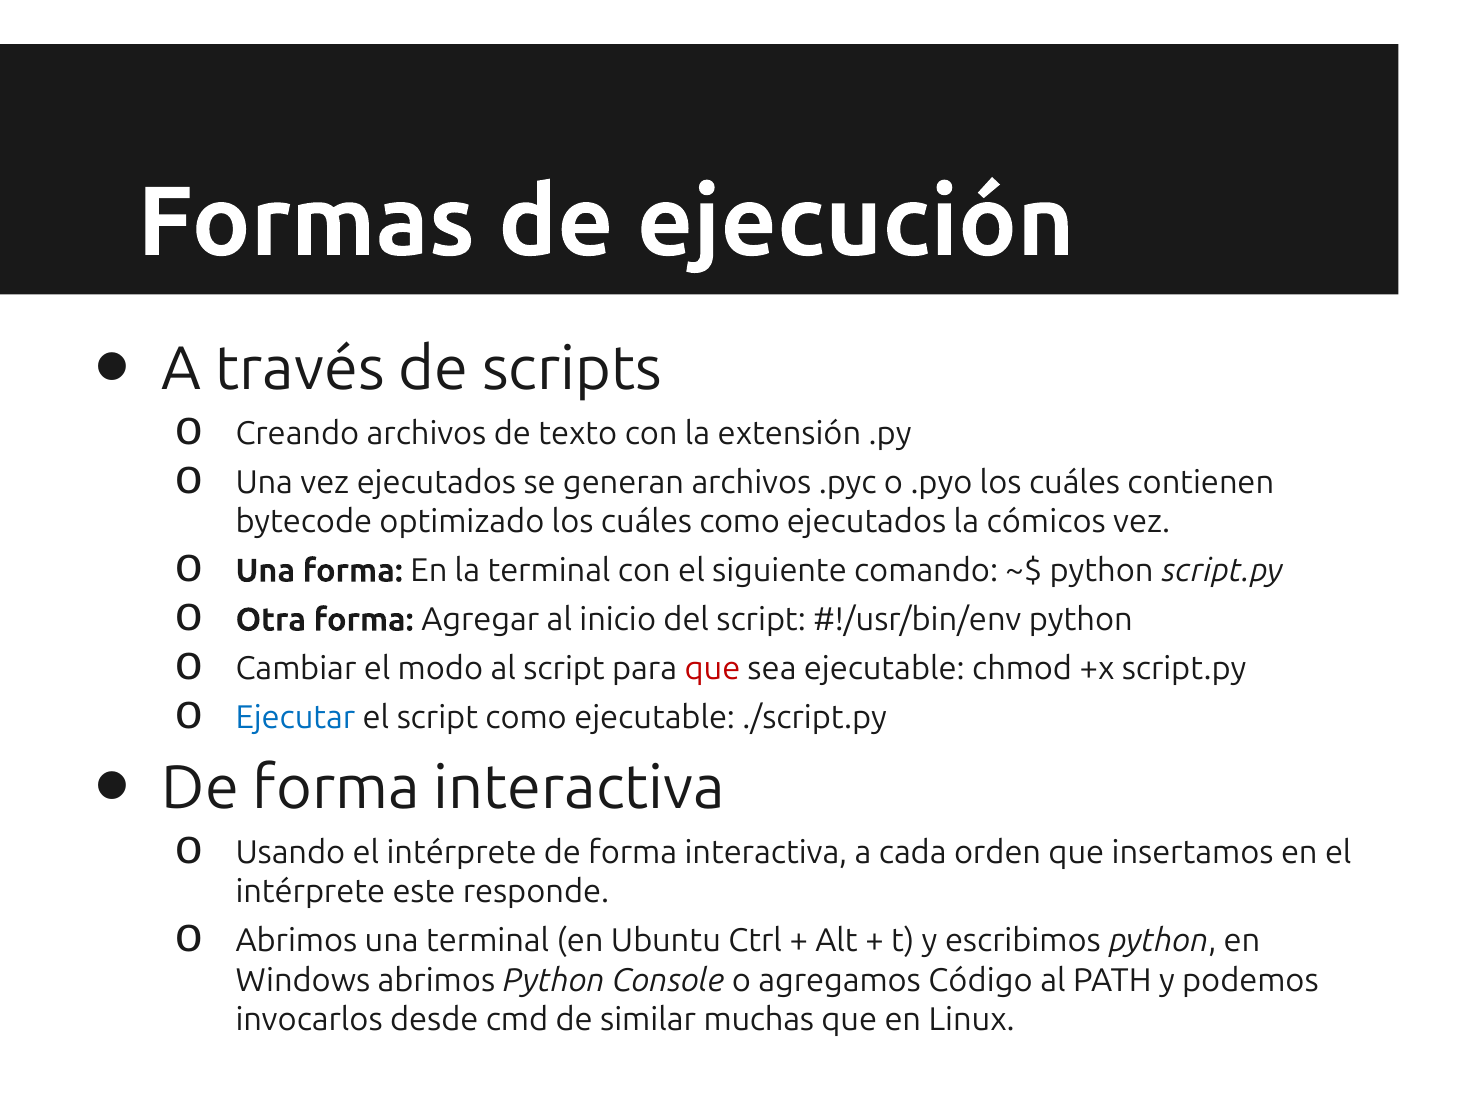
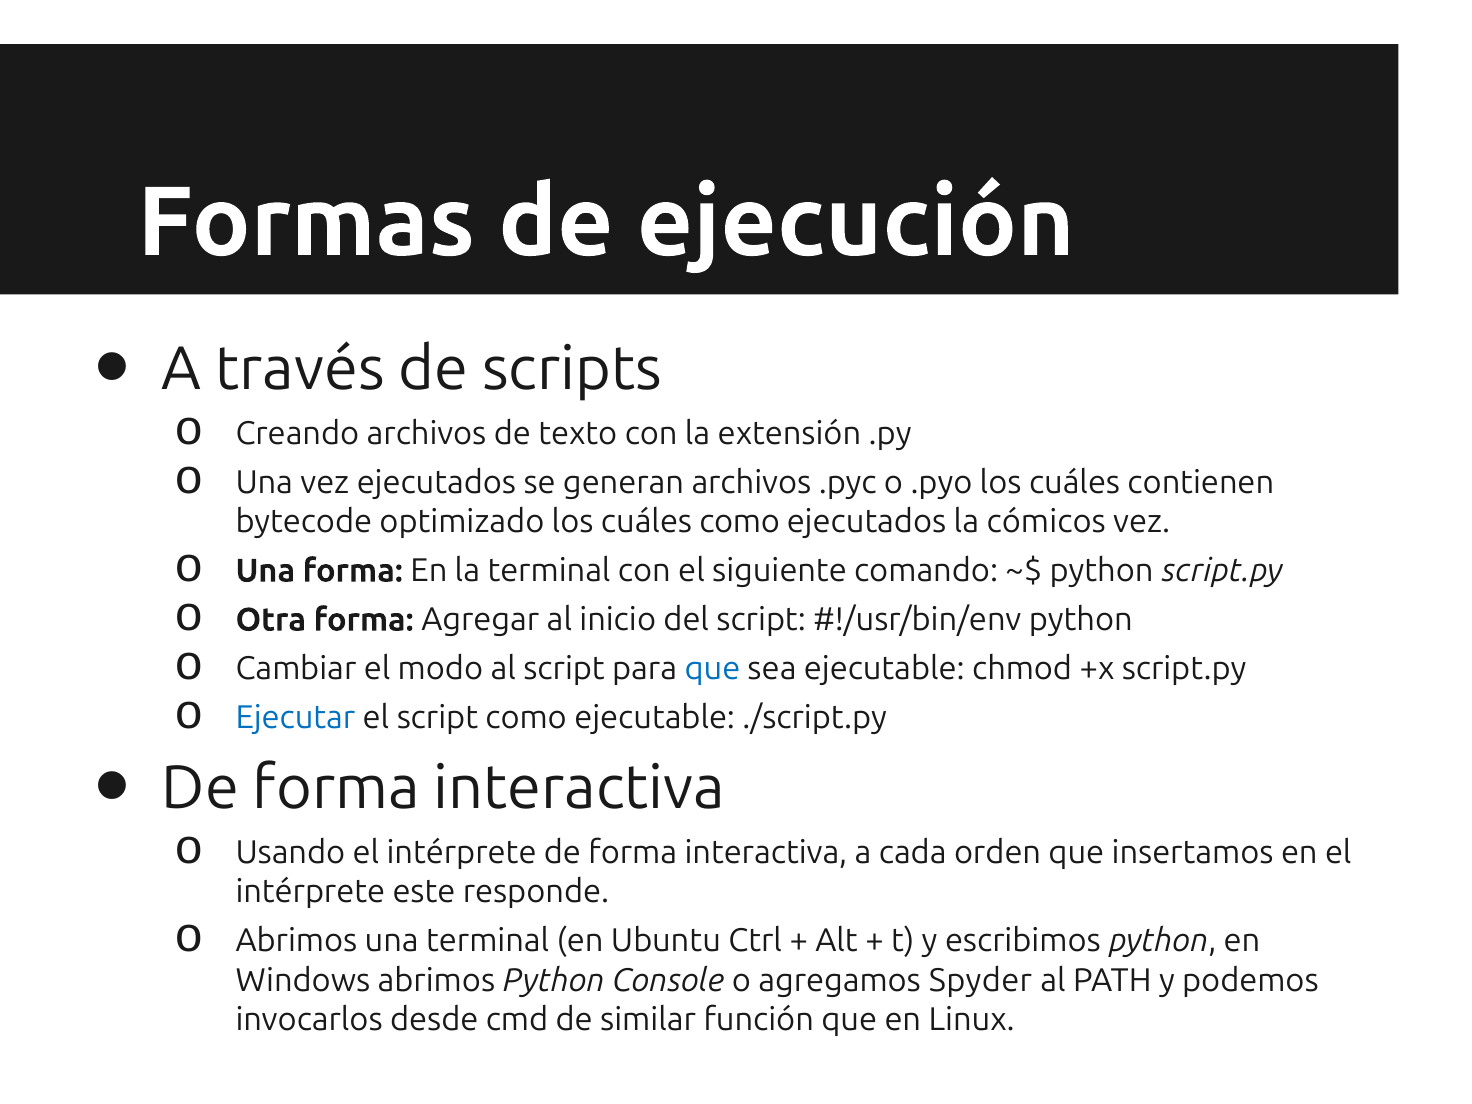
que colour: red -> blue (712, 669)
Código: Código -> Spyder (980, 980)
muchas: muchas -> función (759, 1019)
